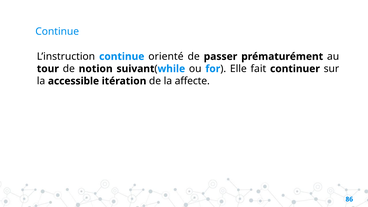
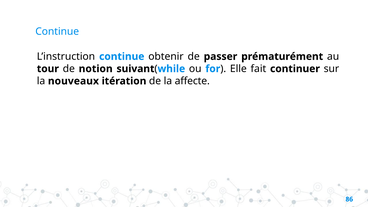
orienté: orienté -> obtenir (166, 57)
accessible: accessible -> nouveaux (73, 81)
